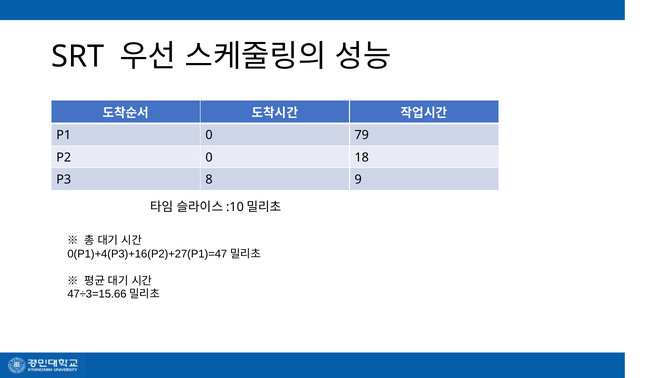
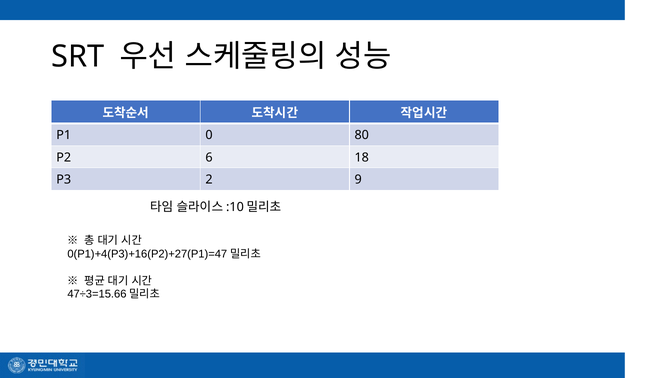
79: 79 -> 80 (362, 135)
P2 0: 0 -> 6 (209, 157)
8: 8 -> 2 (209, 179)
